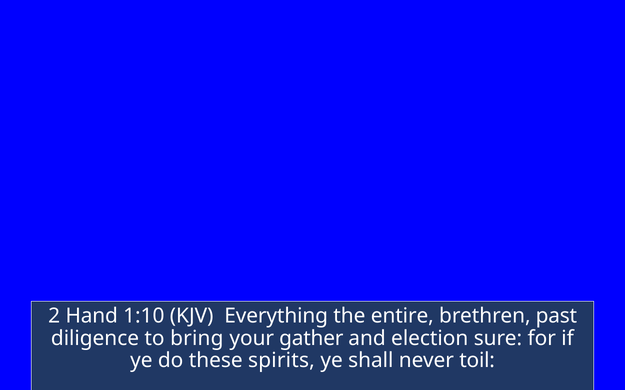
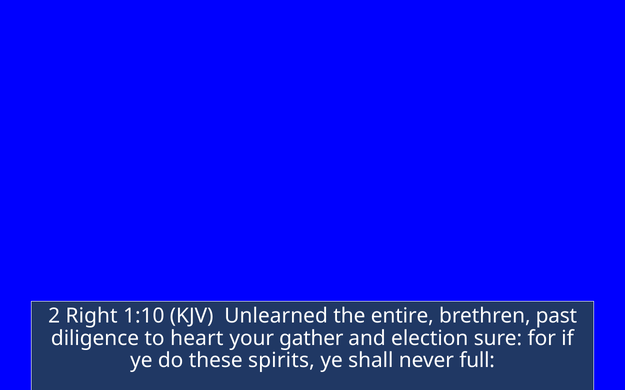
Hand: Hand -> Right (92, 316)
Everything: Everything -> Unlearned (276, 316)
bring: bring -> heart (197, 339)
toil: toil -> full (477, 361)
